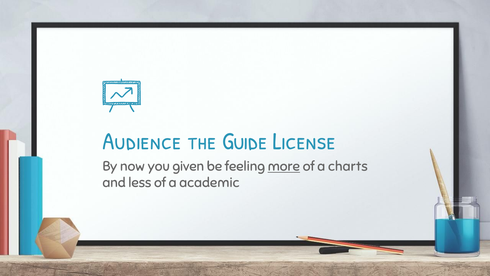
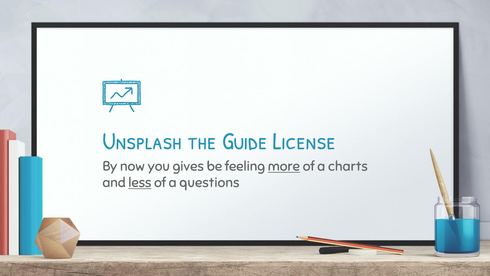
Audience: Audience -> Unsplash (142, 141)
given: given -> gives (188, 166)
less underline: none -> present (140, 183)
academic: academic -> questions (209, 183)
